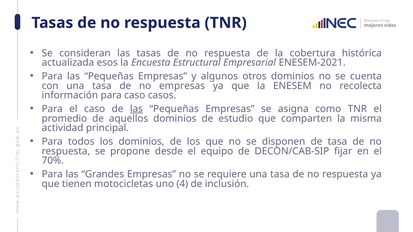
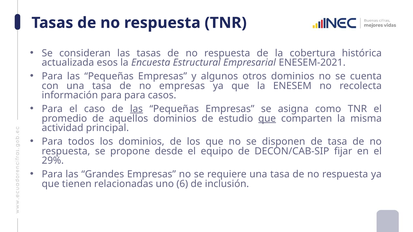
para caso: caso -> para (135, 96)
que underline: none -> present (267, 119)
70%: 70% -> 29% (53, 161)
motocicletas: motocicletas -> relacionadas (124, 184)
4: 4 -> 6 (182, 184)
